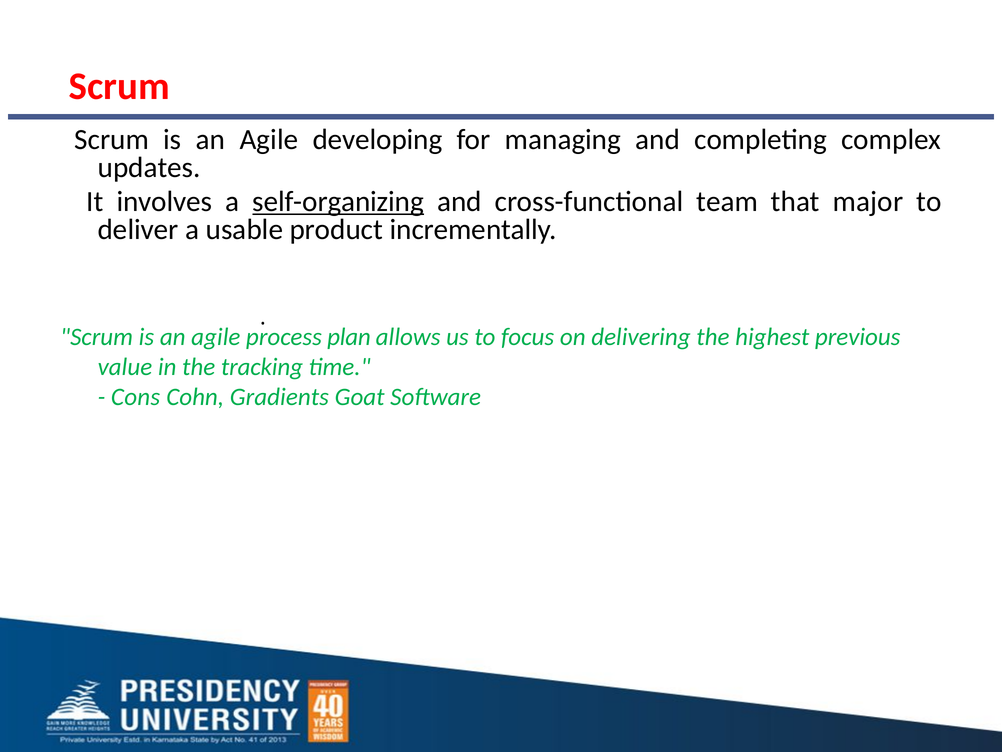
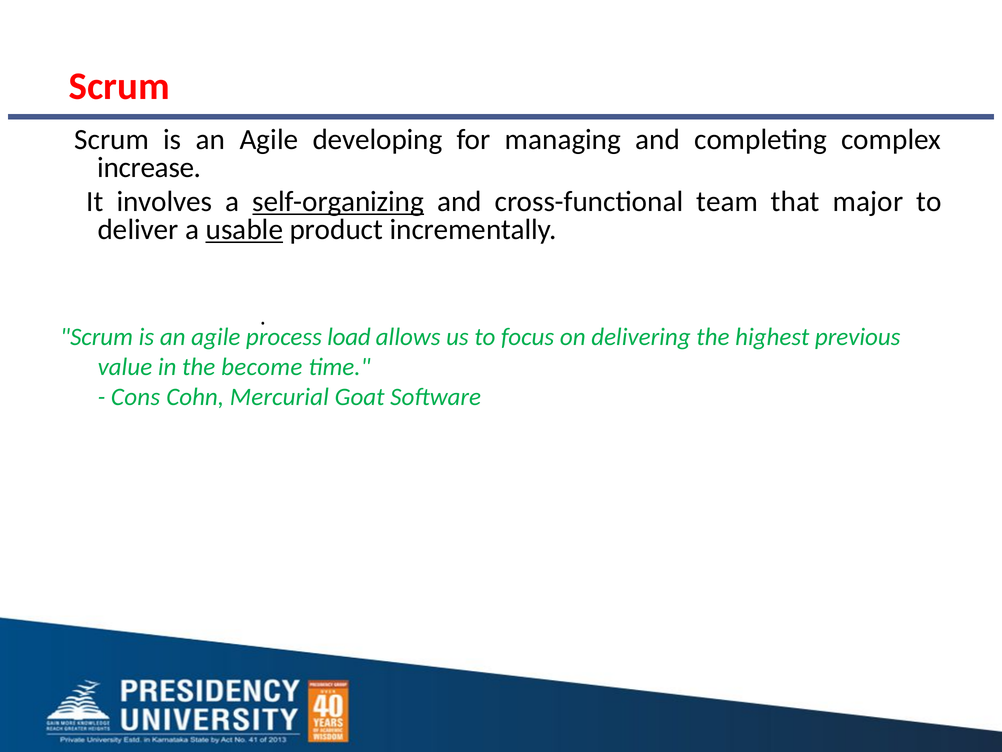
updates: updates -> increase (149, 168)
usable underline: none -> present (244, 229)
plan: plan -> load (349, 337)
tracking: tracking -> become (262, 367)
Gradients: Gradients -> Mercurial (279, 397)
